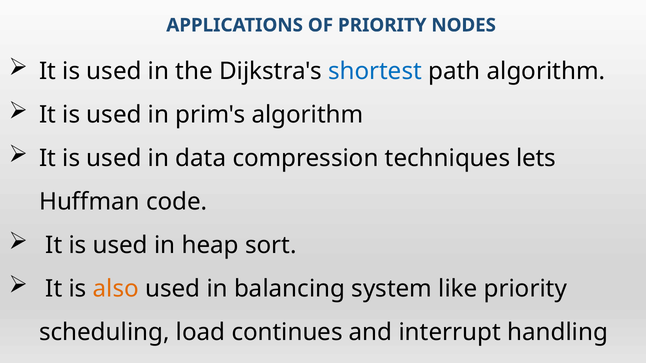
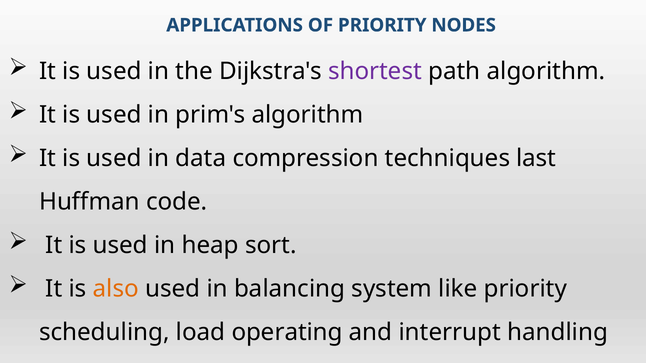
shortest colour: blue -> purple (375, 71)
lets: lets -> last (536, 158)
continues: continues -> operating (287, 333)
